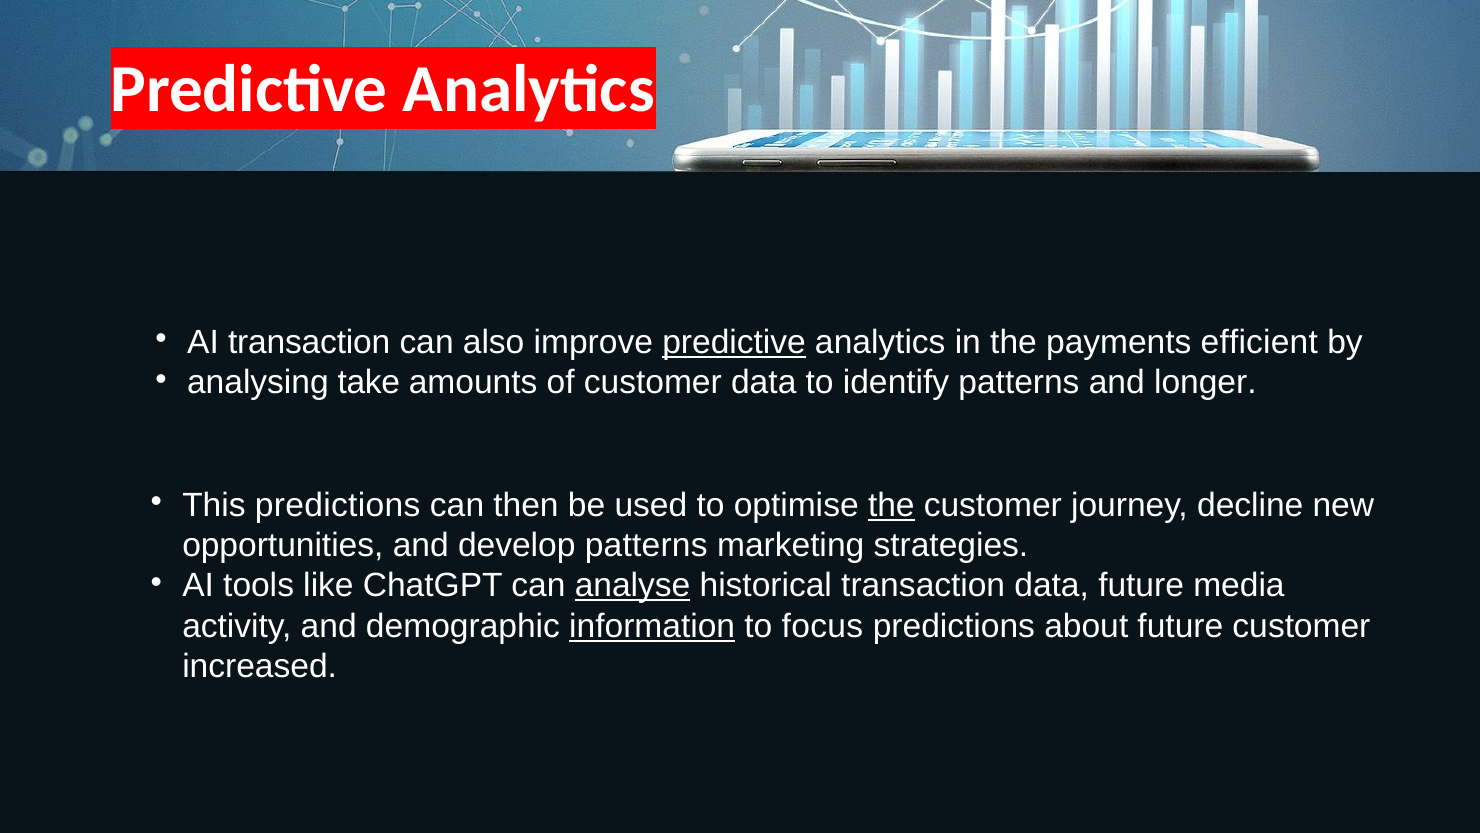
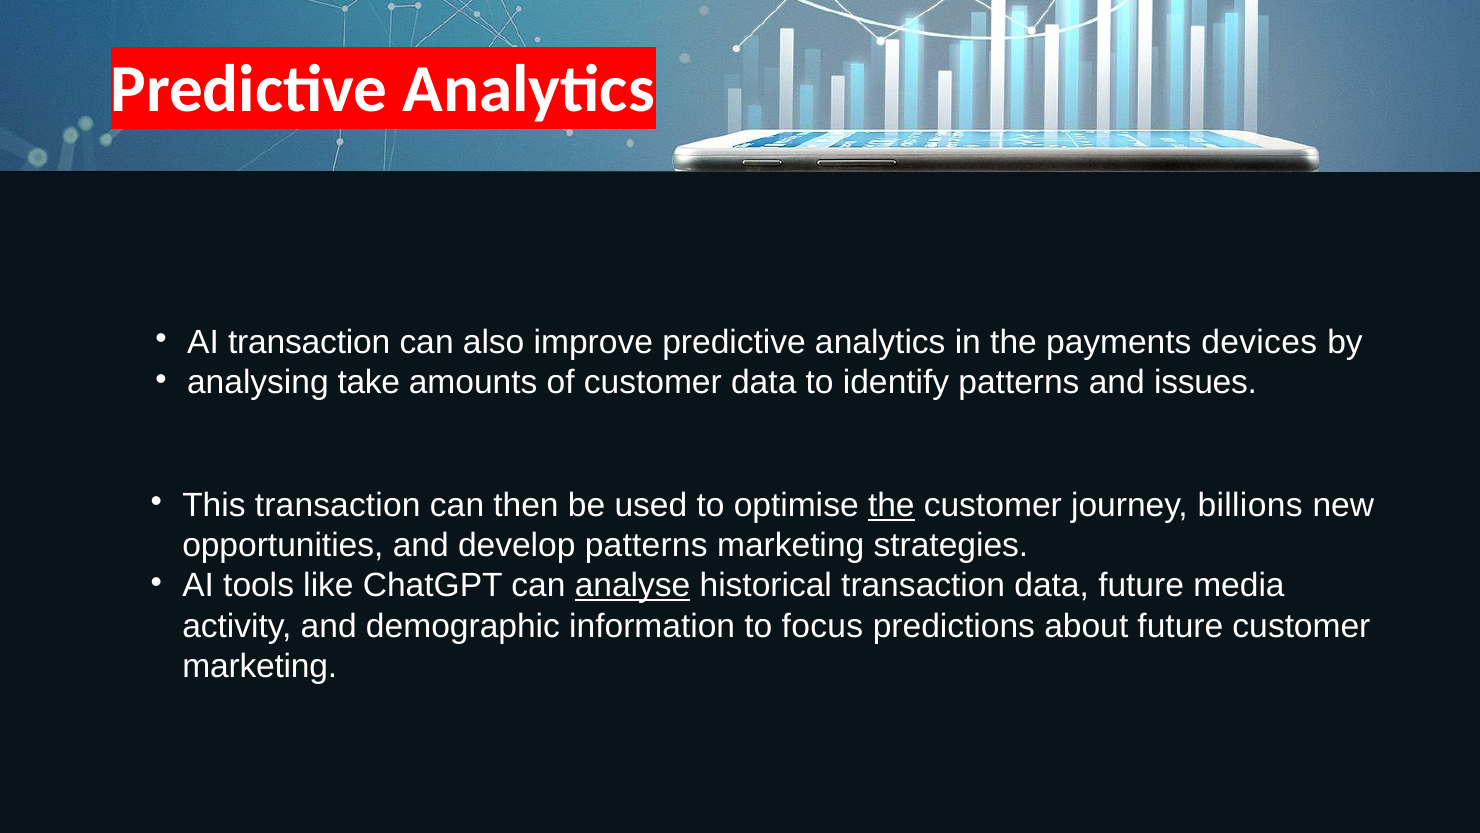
predictive underline: present -> none (734, 342)
efficient: efficient -> devices (1259, 342)
longer: longer -> issues (1205, 383)
This predictions: predictions -> transaction (338, 505)
decline: decline -> billions (1250, 505)
information underline: present -> none (652, 626)
increased: increased -> marketing (260, 666)
